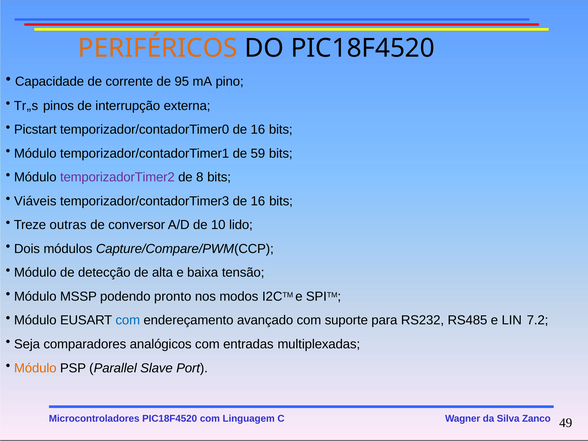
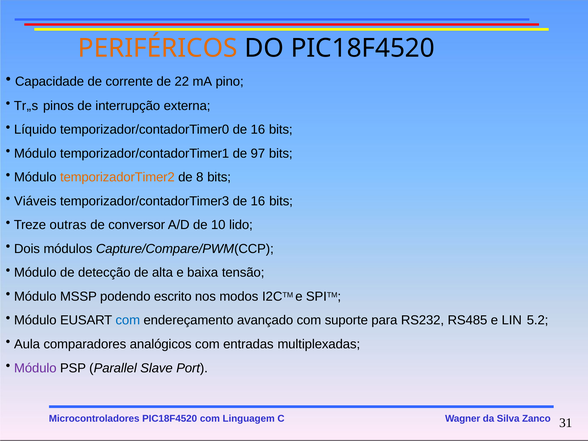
95: 95 -> 22 (182, 82)
Picstart: Picstart -> Líquido (35, 130)
59: 59 -> 97 (258, 153)
temporizadorTimer2 colour: purple -> orange (117, 177)
pronto: pronto -> escrito (173, 296)
7.2: 7.2 -> 5.2 (538, 320)
Seja: Seja -> Aula (27, 344)
Módulo colour: orange -> purple (35, 368)
49: 49 -> 31 (566, 423)
